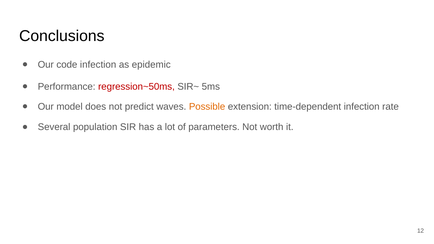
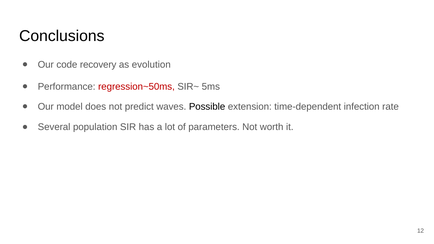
code infection: infection -> recovery (98, 65)
epidemic: epidemic -> evolution (151, 65)
Possible colour: orange -> black (207, 107)
